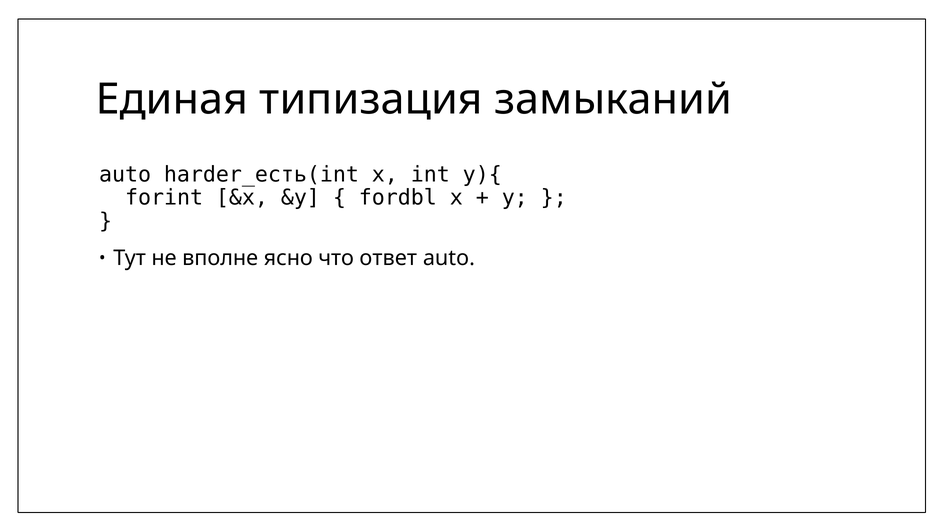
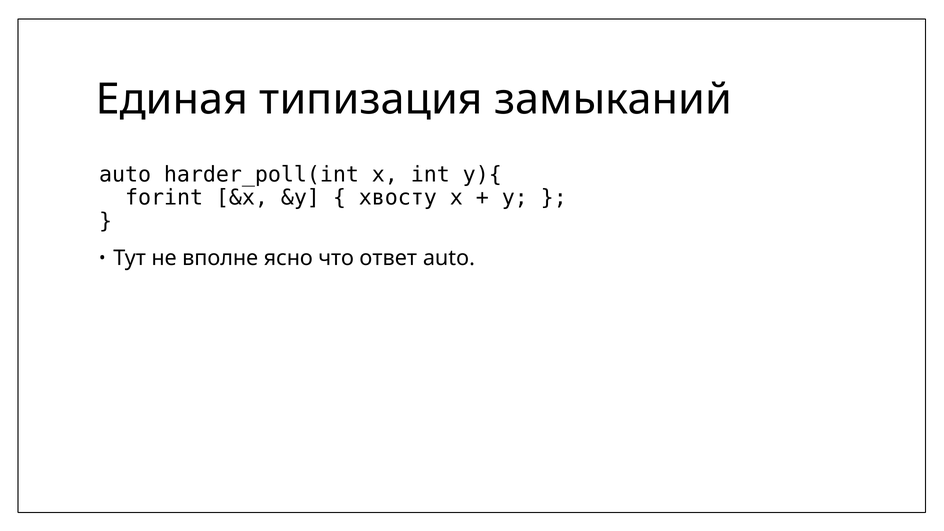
harder_есть(int: harder_есть(int -> harder_poll(int (261, 174)
fordbl: fordbl -> хвосту (398, 198)
